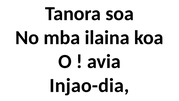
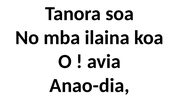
Injao-dia: Injao-dia -> Anao-dia (89, 85)
